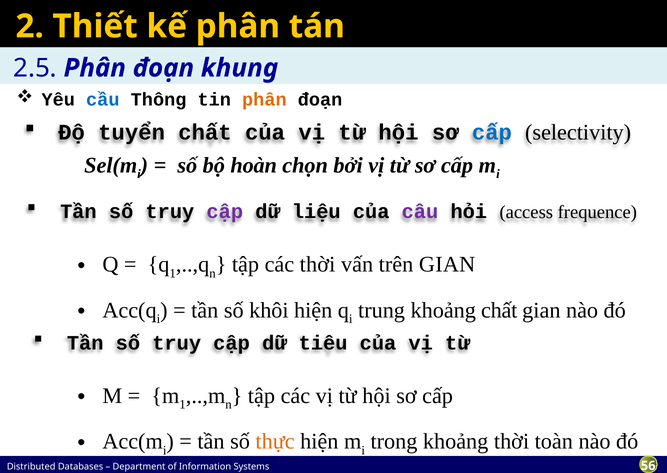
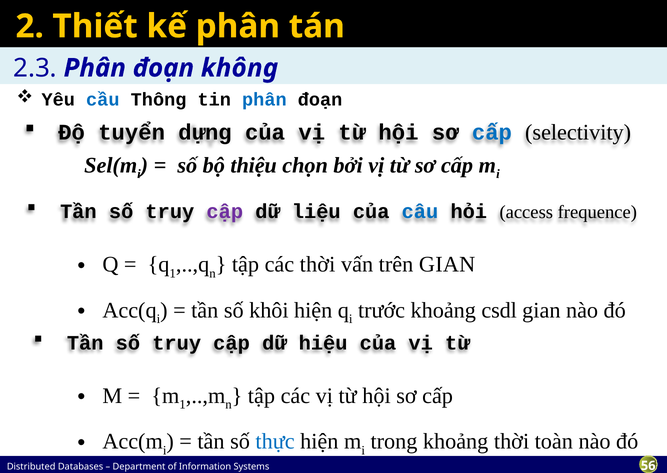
2.5: 2.5 -> 2.3 (35, 68)
khung: khung -> không (240, 68)
phân colour: orange -> blue (264, 99)
tuyển chất: chất -> dựng (205, 132)
hoàn: hoàn -> thiệu (254, 165)
câu colour: purple -> blue (420, 211)
trung: trung -> trước (382, 310)
khoảng chất: chất -> csdl (499, 310)
tiêu: tiêu -> hiệu (323, 343)
thực colour: orange -> blue (275, 441)
